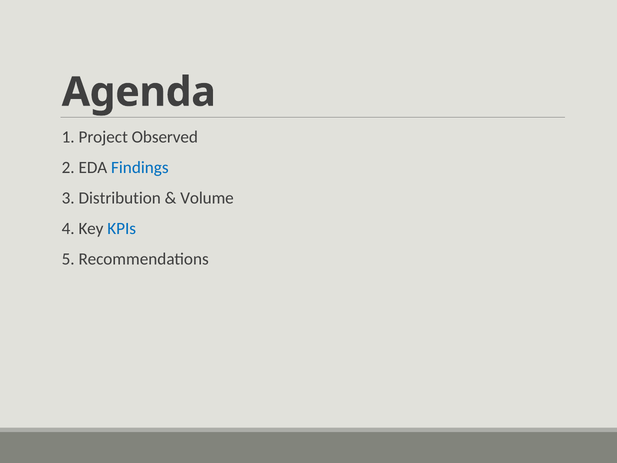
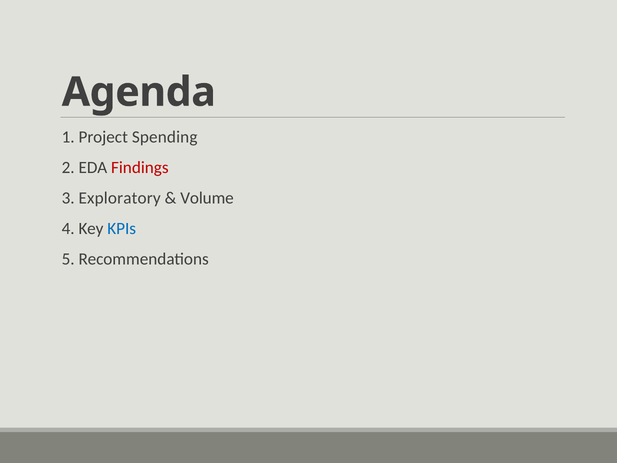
Observed: Observed -> Spending (165, 137)
Findings colour: blue -> red (140, 167)
Distribution: Distribution -> Exploratory (120, 198)
